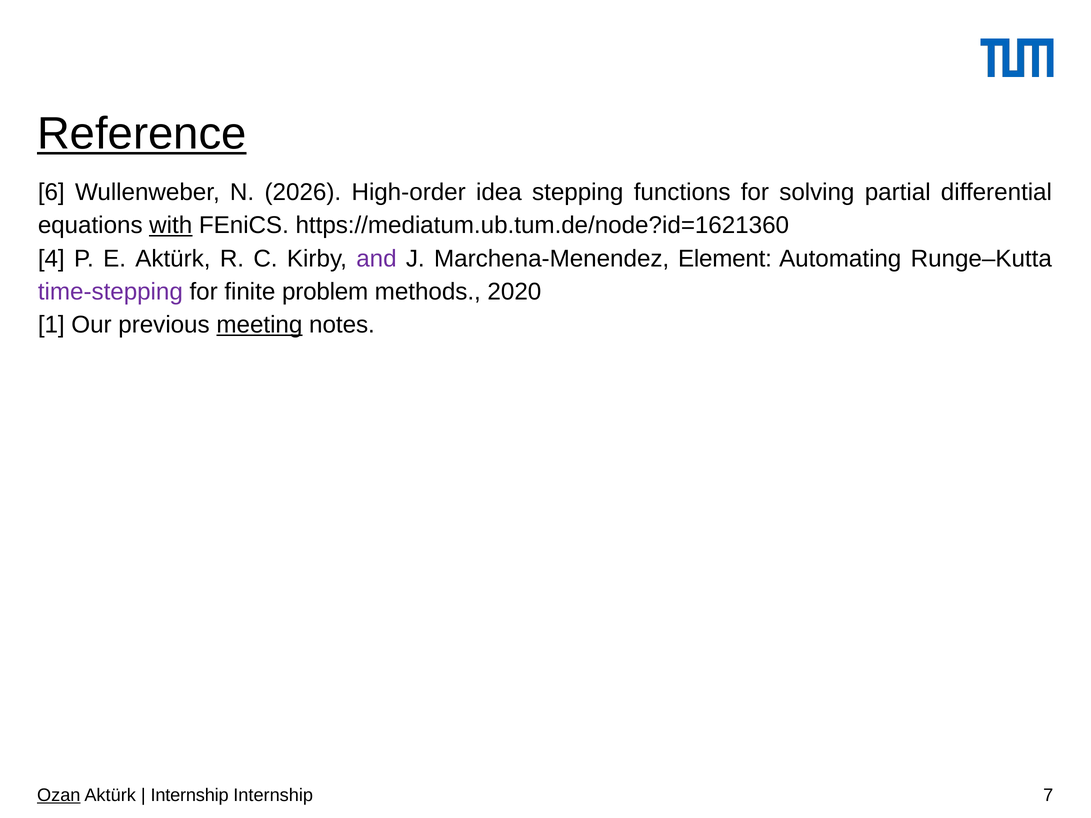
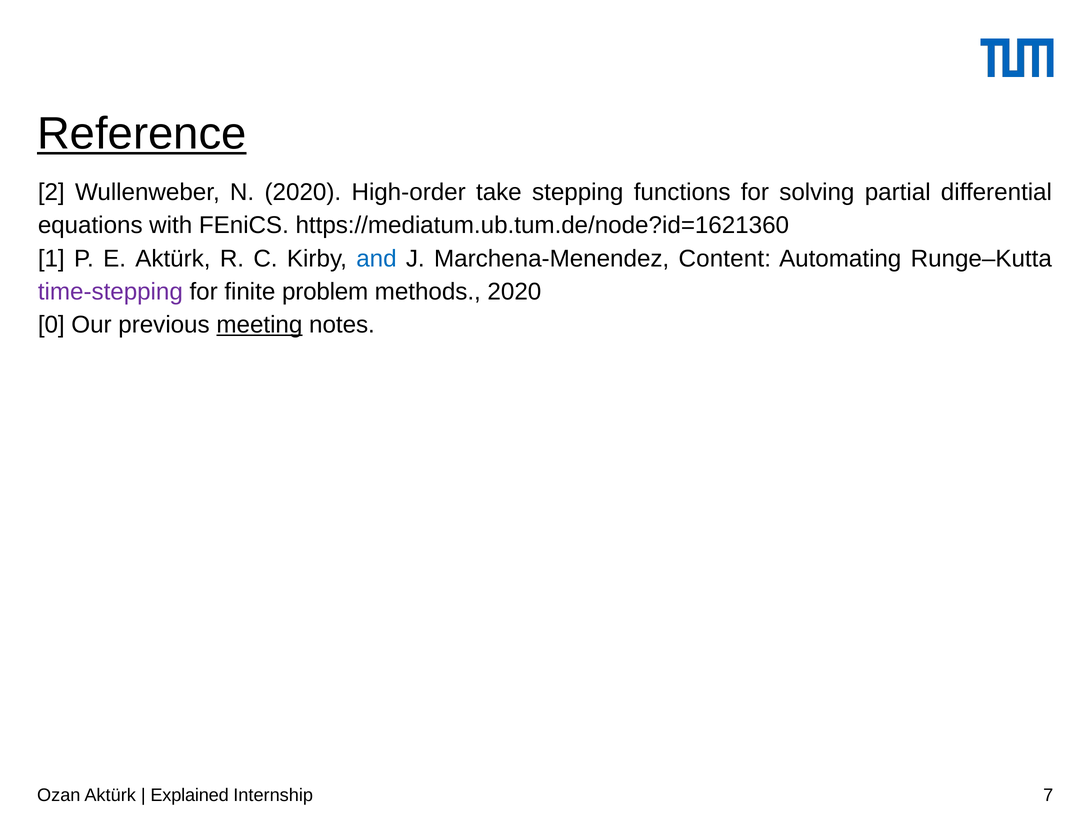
6: 6 -> 2 (51, 192)
N 2026: 2026 -> 2020 (303, 192)
idea: idea -> take (499, 192)
with underline: present -> none (171, 225)
4: 4 -> 1 (51, 259)
and colour: purple -> blue (376, 259)
Element: Element -> Content (725, 259)
1: 1 -> 0 (51, 325)
Ozan underline: present -> none (59, 795)
Internship: Internship -> Explained (190, 795)
